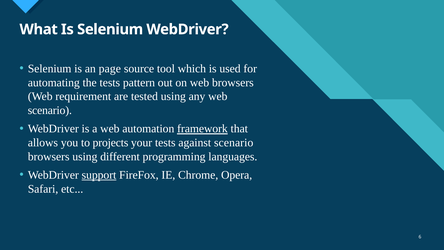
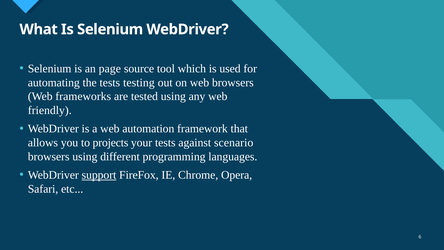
pattern: pattern -> testing (139, 82)
requirement: requirement -> frameworks (83, 96)
scenario: scenario -> friendly (50, 110)
framework underline: present -> none (202, 129)
